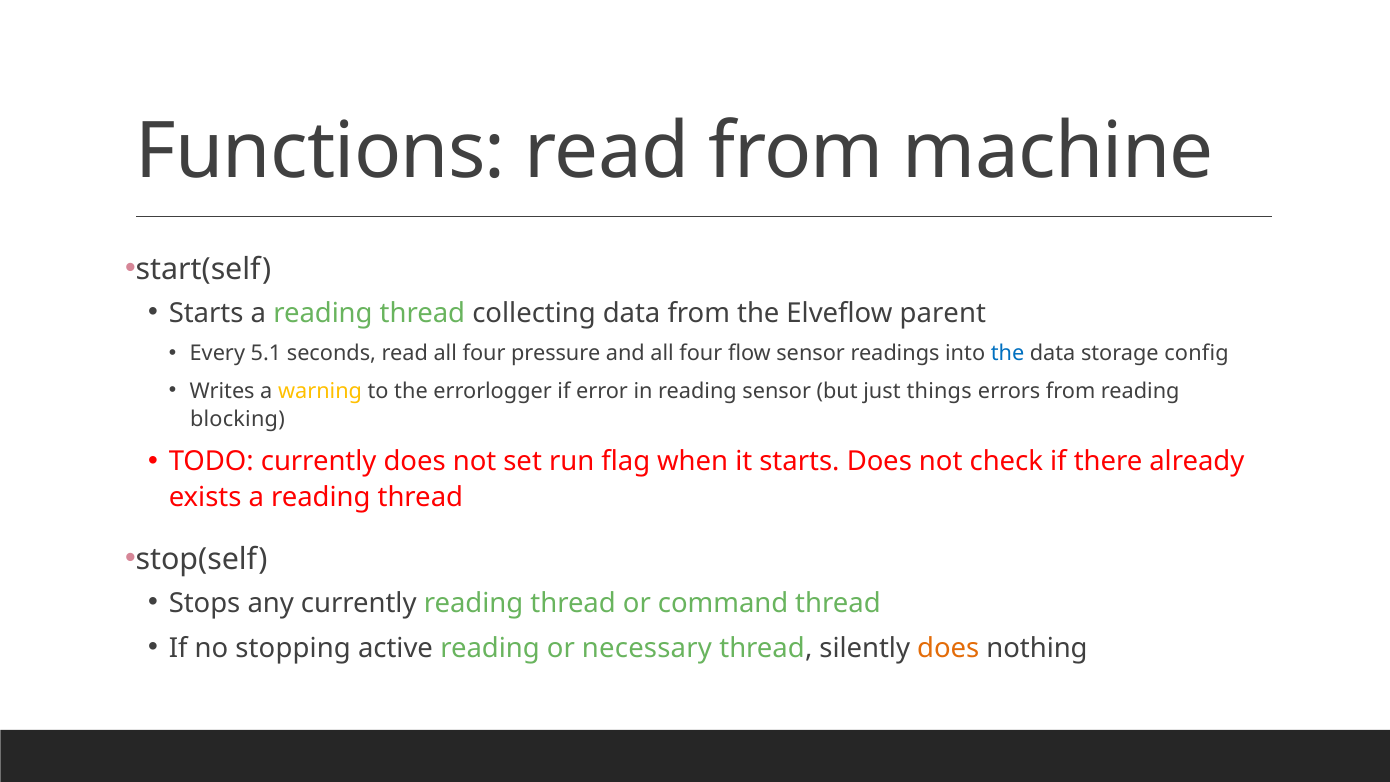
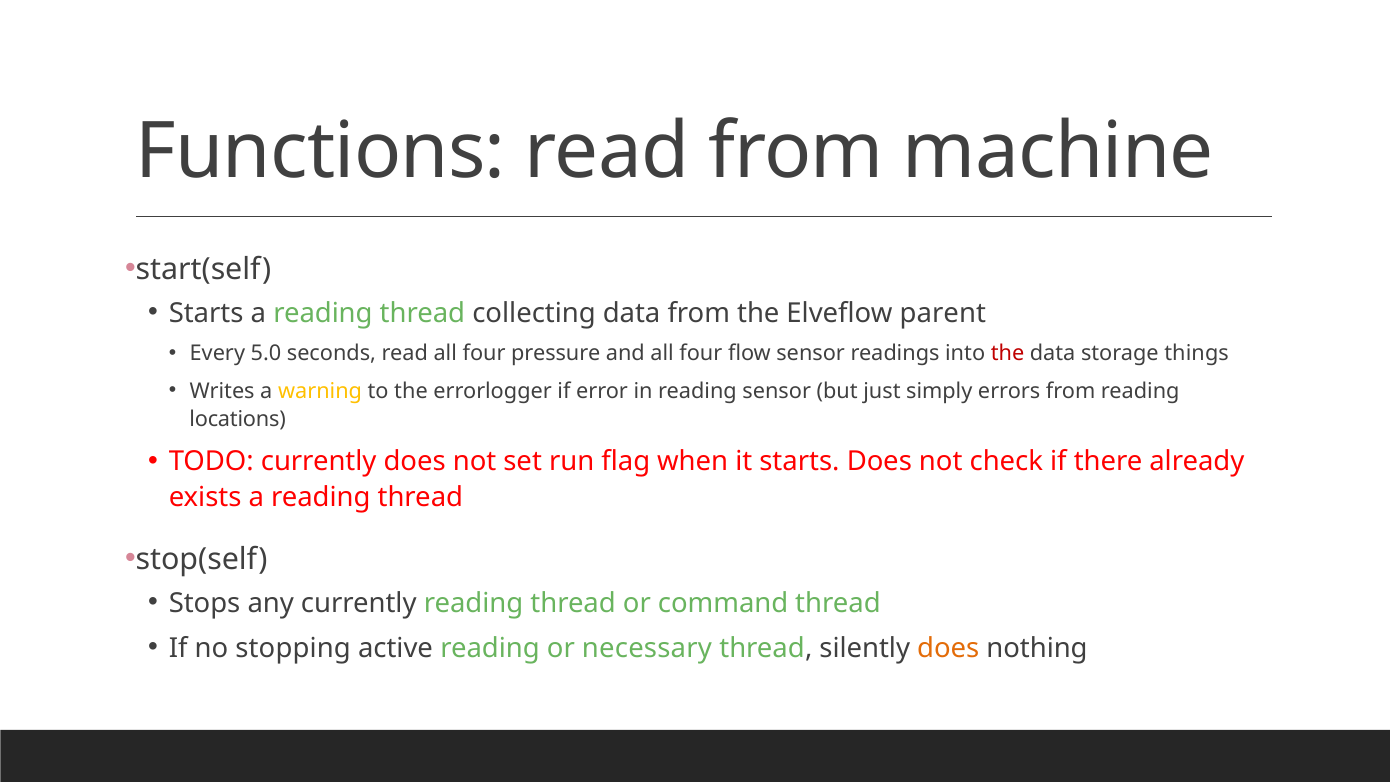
5.1: 5.1 -> 5.0 (266, 354)
the colour: blue -> red (1008, 354)
config: config -> things (1197, 354)
things: things -> simply (939, 391)
blocking: blocking -> locations (238, 420)
